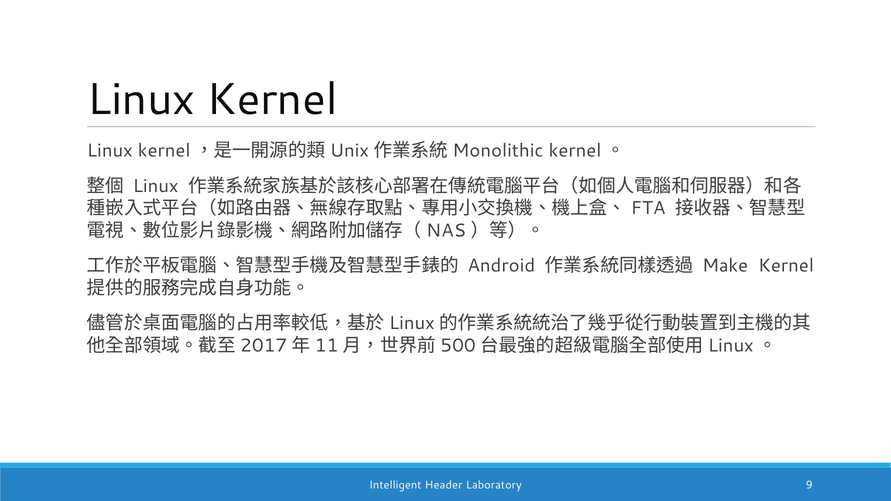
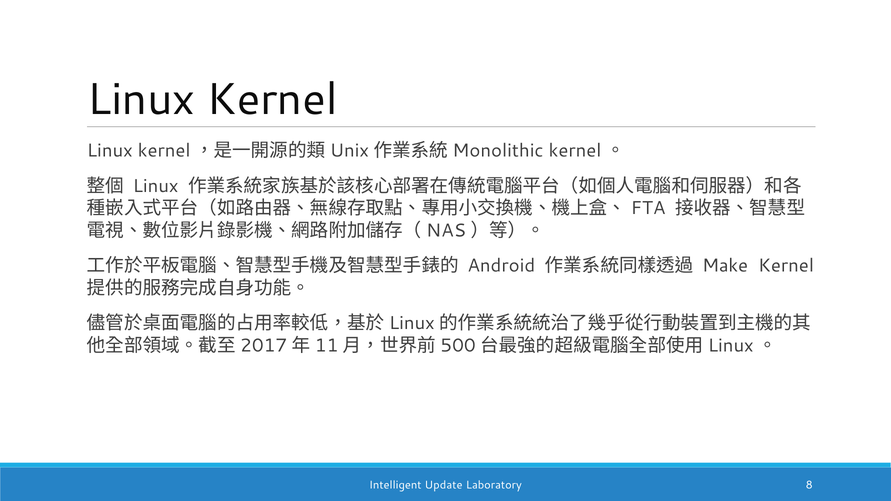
Header: Header -> Update (444, 485)
9: 9 -> 8 (809, 485)
